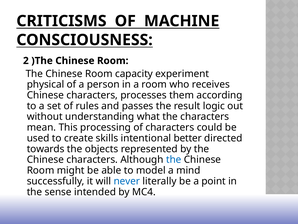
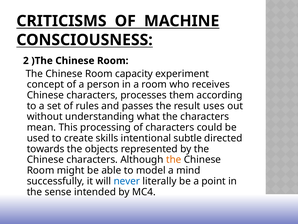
physical: physical -> concept (45, 84)
logic: logic -> uses (214, 106)
better: better -> subtle (188, 138)
the colour: blue -> orange (174, 159)
